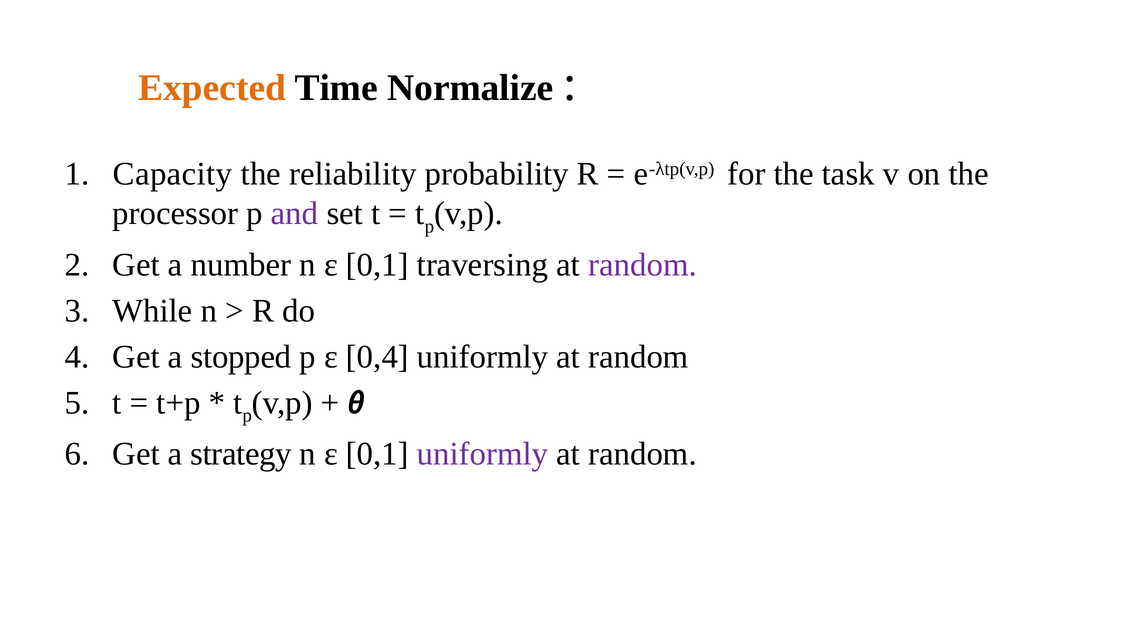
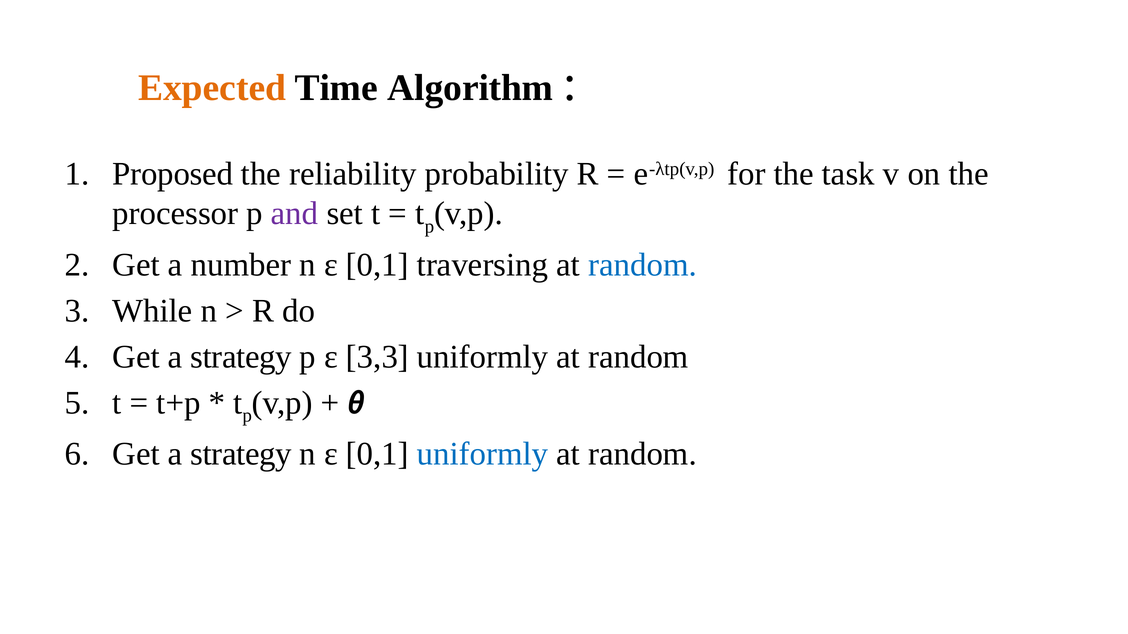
Normalize: Normalize -> Algorithm (470, 88)
Capacity: Capacity -> Proposed (173, 174)
random colour: purple -> blue (643, 265)
stopped: stopped -> strategy (241, 357)
0,4: 0,4 -> 3,3 (377, 357)
uniformly colour: purple -> blue (483, 454)
